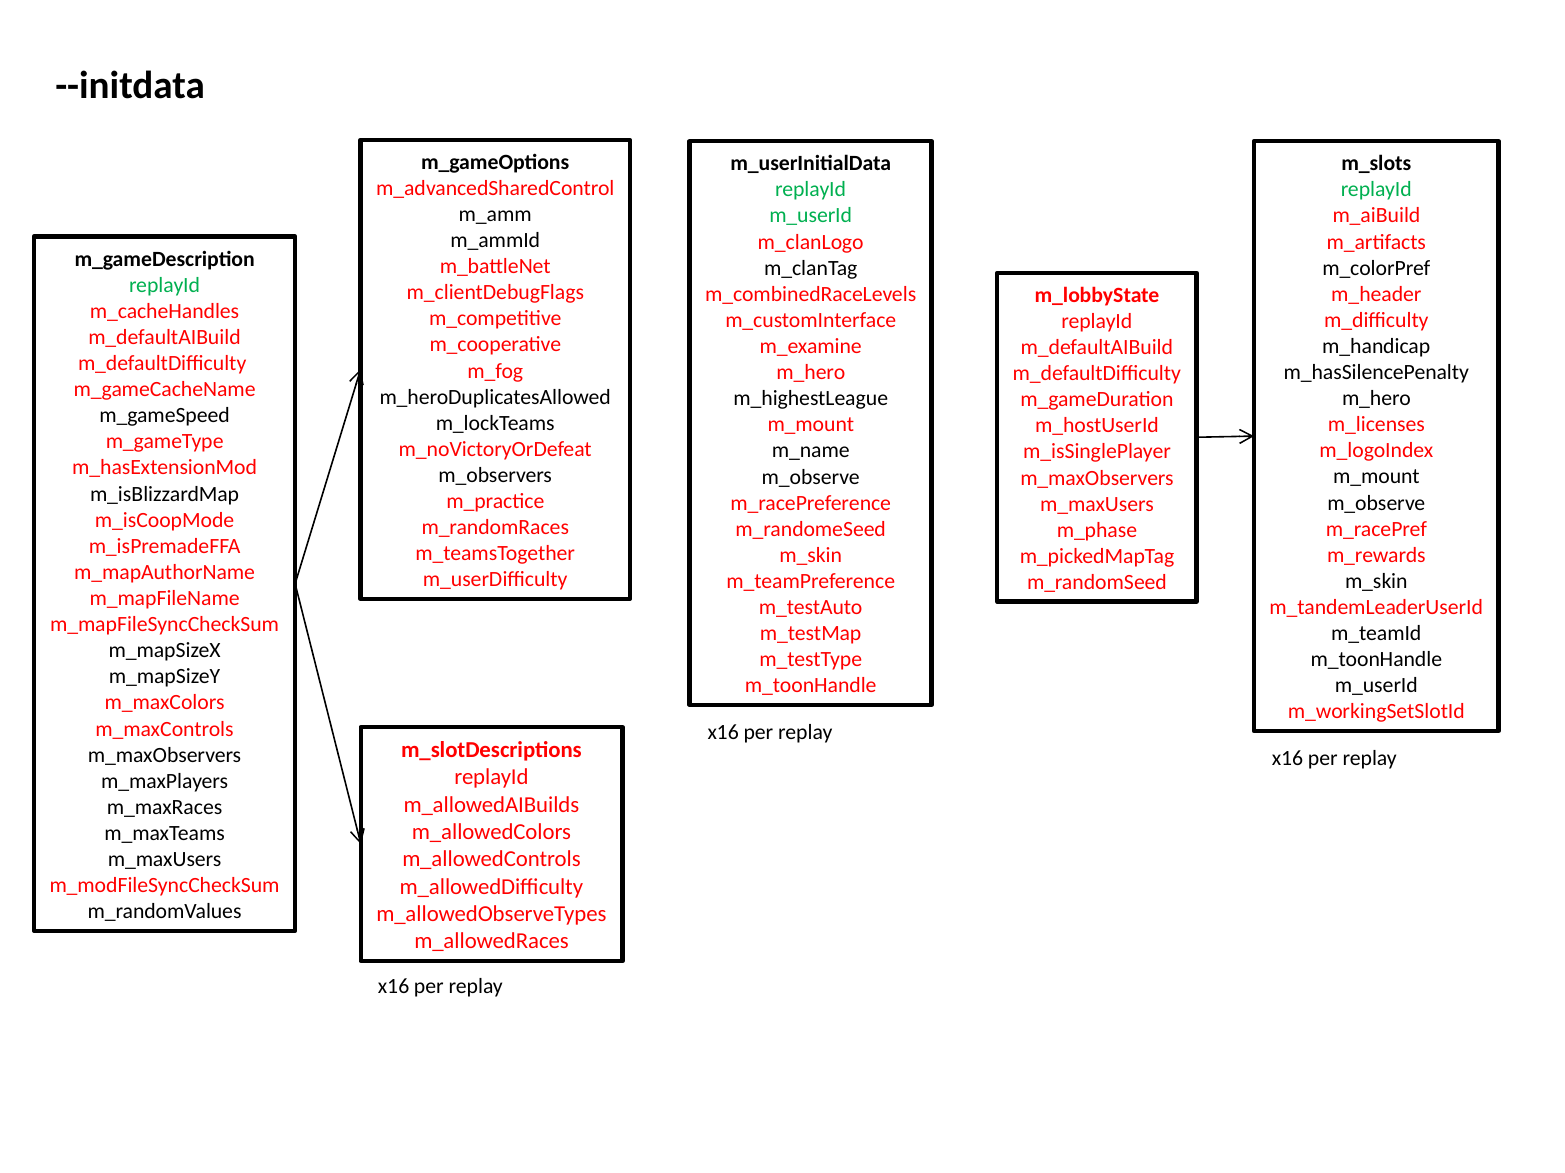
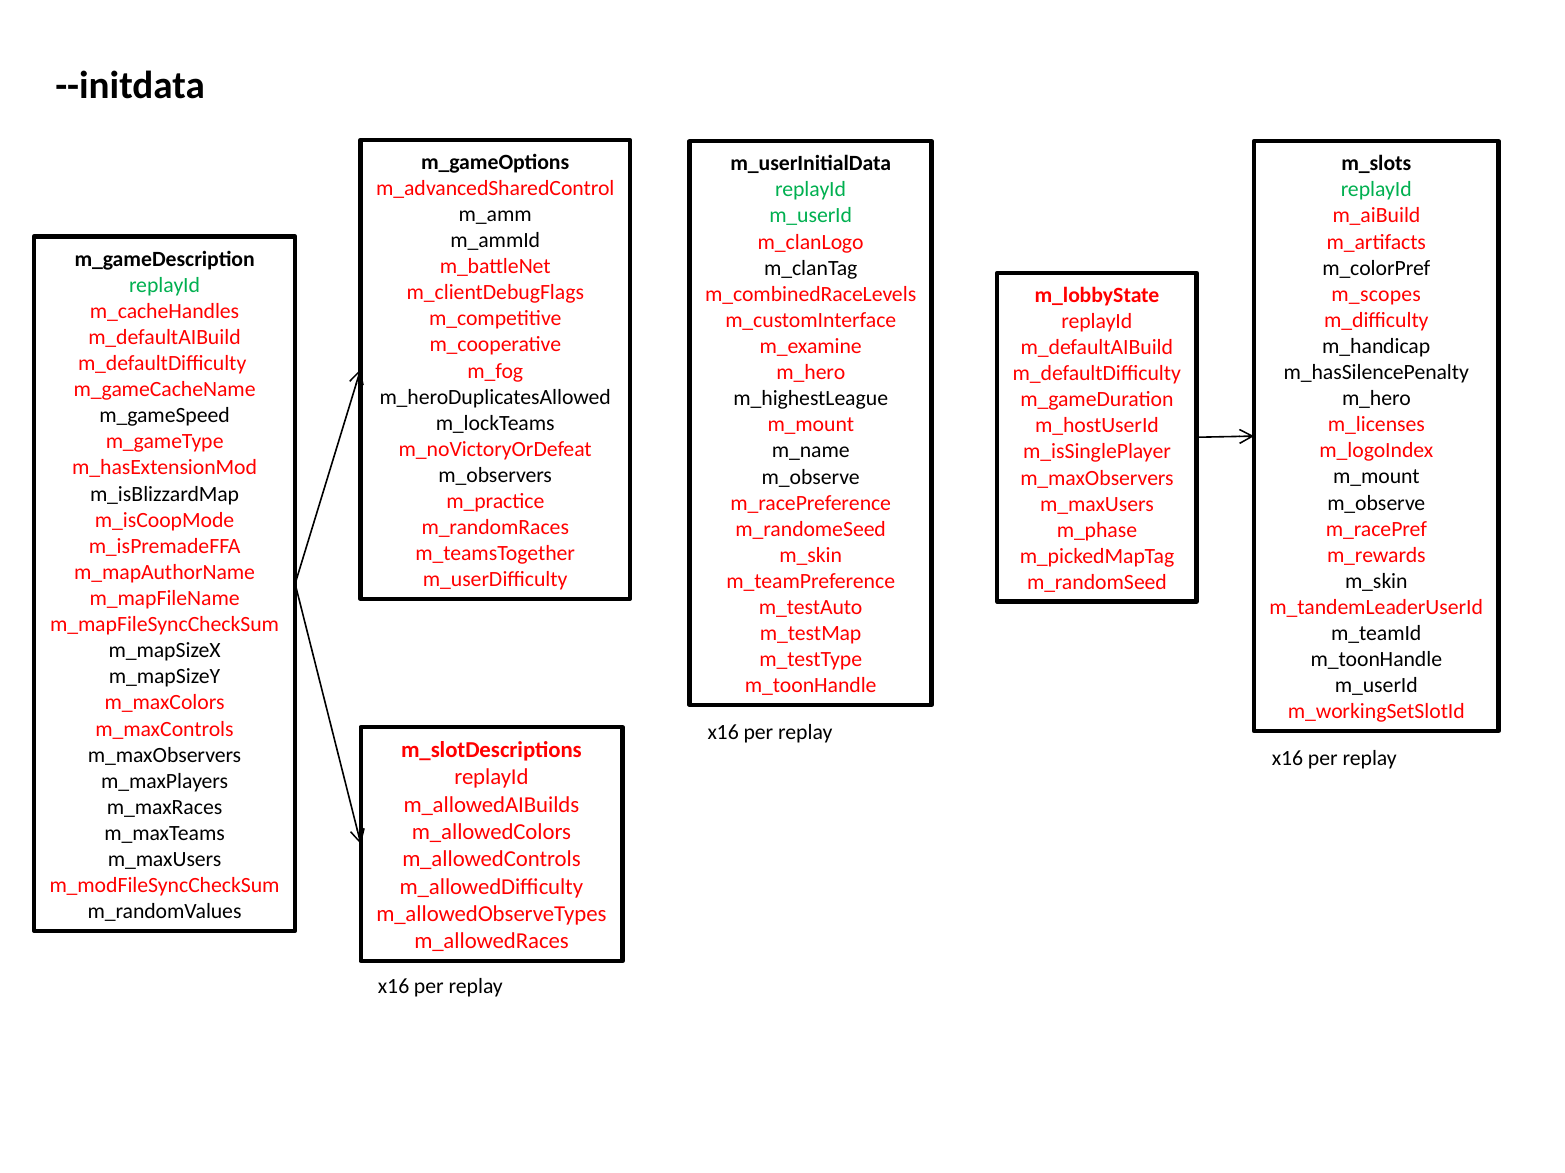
m_header: m_header -> m_scopes (1376, 294)
